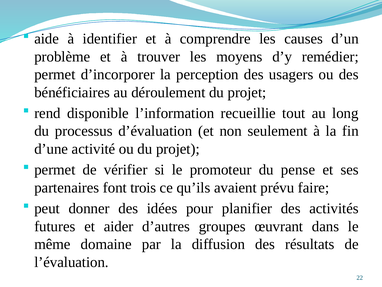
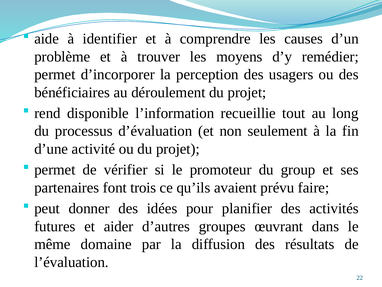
pense: pense -> group (298, 170)
